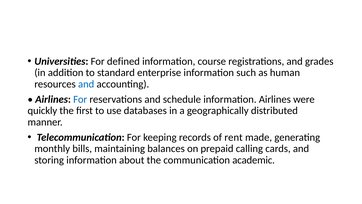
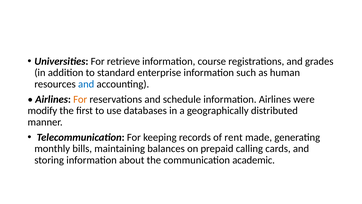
defined: defined -> retrieve (123, 61)
For colour: blue -> orange (80, 99)
quickly: quickly -> modify (42, 110)
